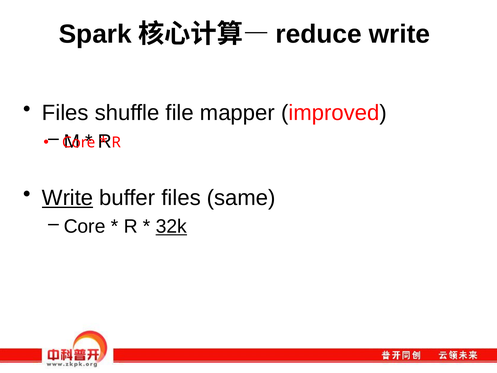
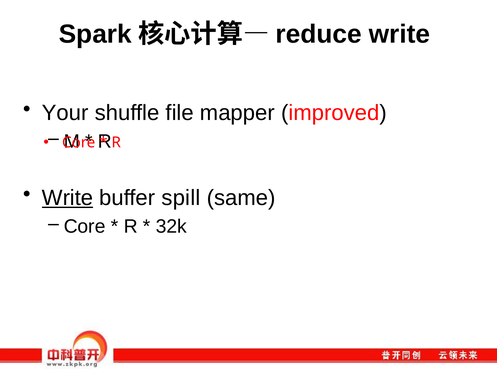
Files: Files -> Your (65, 113)
buffer files: files -> spill (181, 198)
32k underline: present -> none (171, 226)
